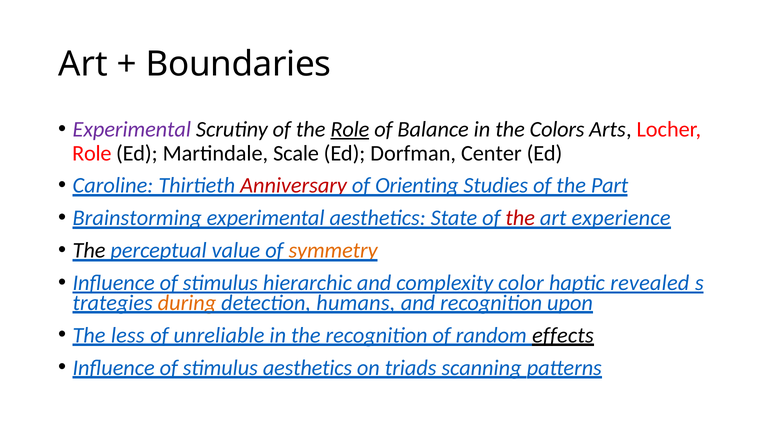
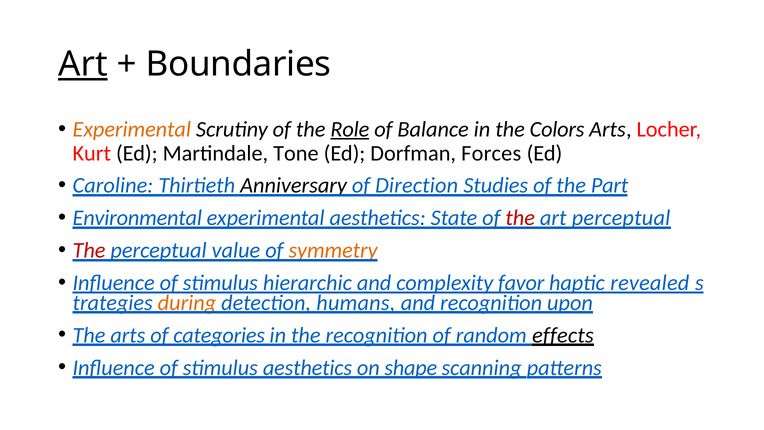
Art underline: none -> present (83, 64)
Experimental colour: purple -> orange (132, 129)
Role: Role -> Kurt (92, 153)
Scale: Scale -> Tone (296, 153)
Center: Center -> Forces (491, 153)
Anniversary colour: red -> black (294, 186)
Orienting: Orienting -> Direction (417, 186)
Brainstorming: Brainstorming -> Environmental (137, 218)
art experience: experience -> perceptual (621, 218)
The colour: black -> red (89, 250)
color: color -> favor (521, 283)
The less: less -> arts (128, 335)
unreliable: unreliable -> categories (219, 335)
triads: triads -> shape (411, 367)
